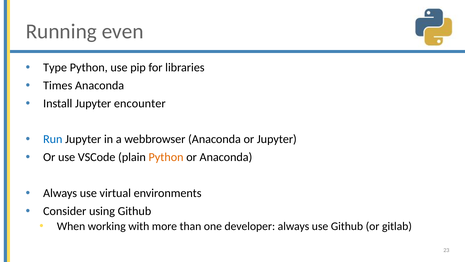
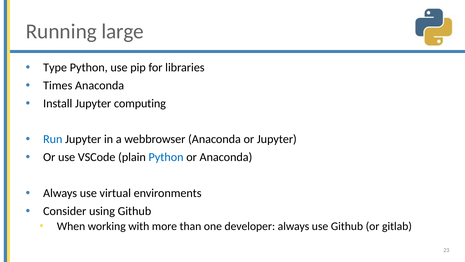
even: even -> large (123, 31)
encounter: encounter -> computing (140, 103)
Python colour: orange -> blue (166, 157)
